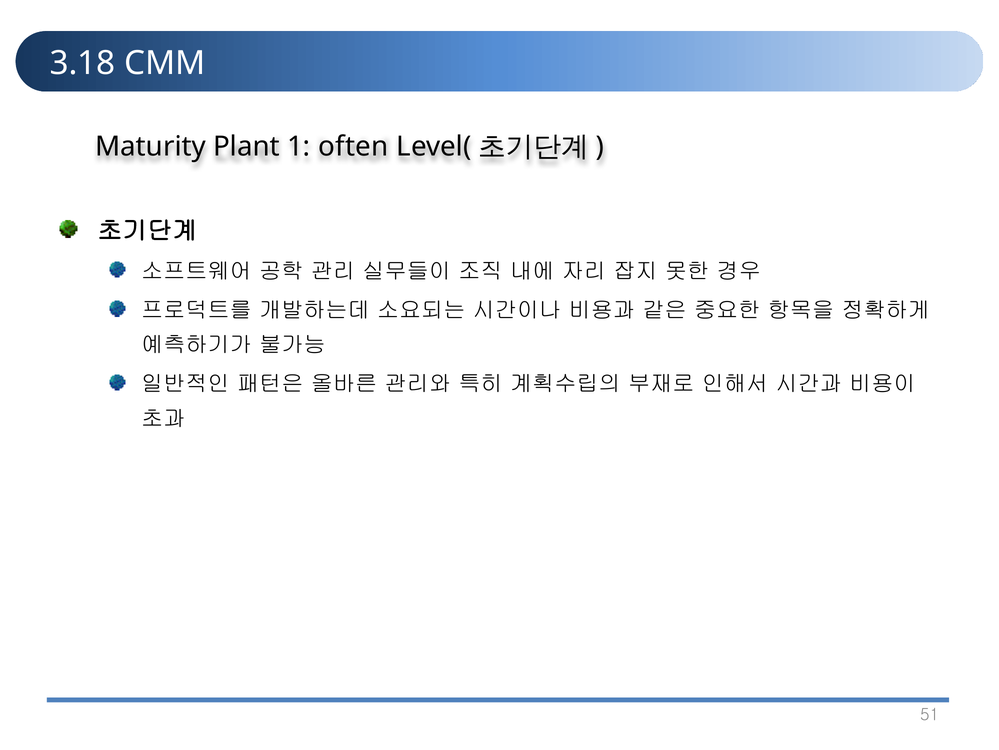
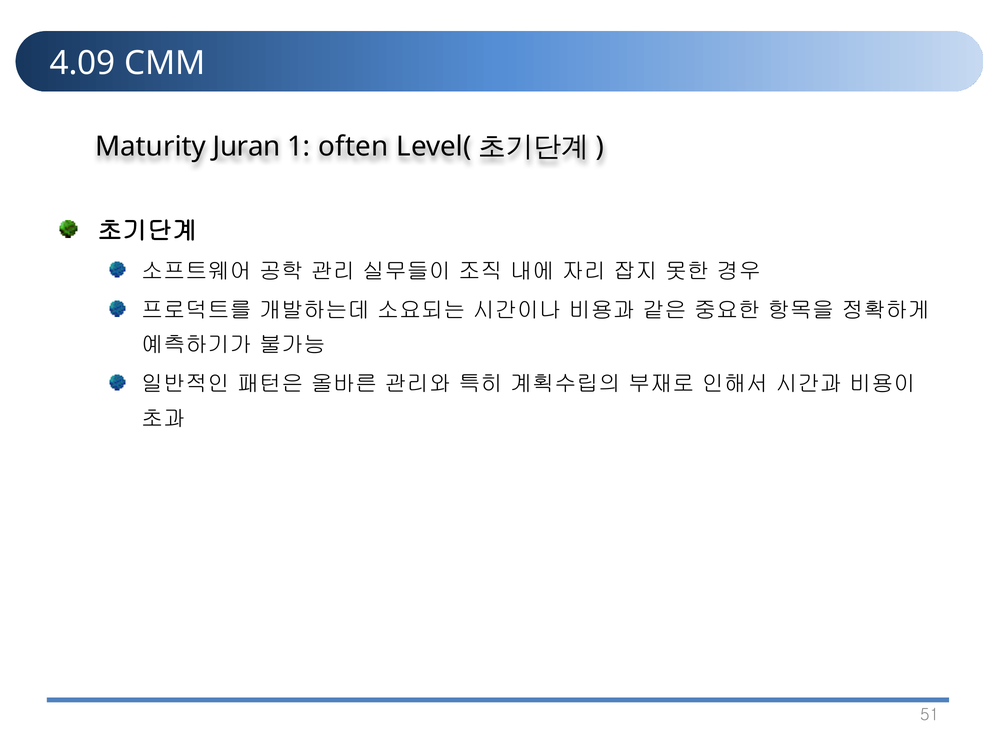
3.18: 3.18 -> 4.09 (83, 63)
Plant: Plant -> Juran (247, 146)
